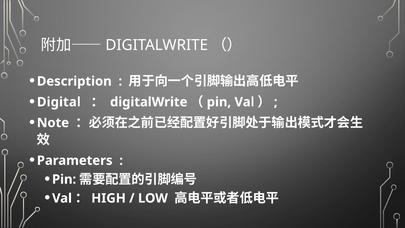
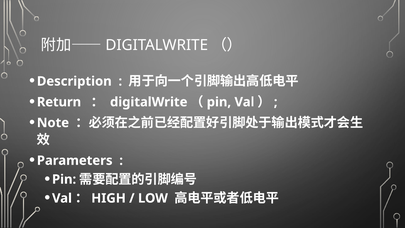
Digital: Digital -> Return (59, 102)
